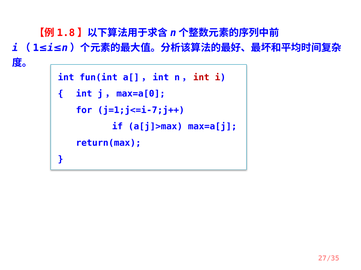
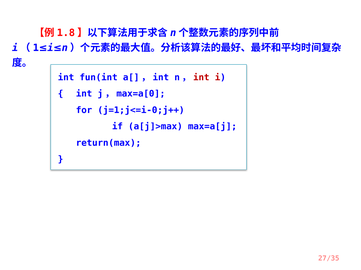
j=1;j<=i-7;j++: j=1;j<=i-7;j++ -> j=1;j<=i-0;j++ (141, 110)
